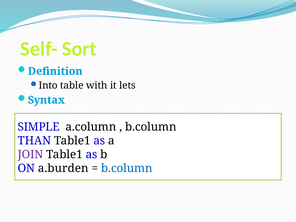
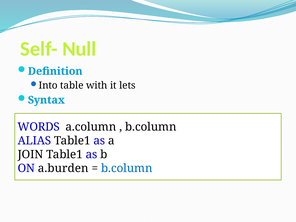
Sort: Sort -> Null (79, 49)
SIMPLE: SIMPLE -> WORDS (39, 127)
THAN: THAN -> ALIAS (34, 141)
JOIN colour: purple -> black (31, 154)
